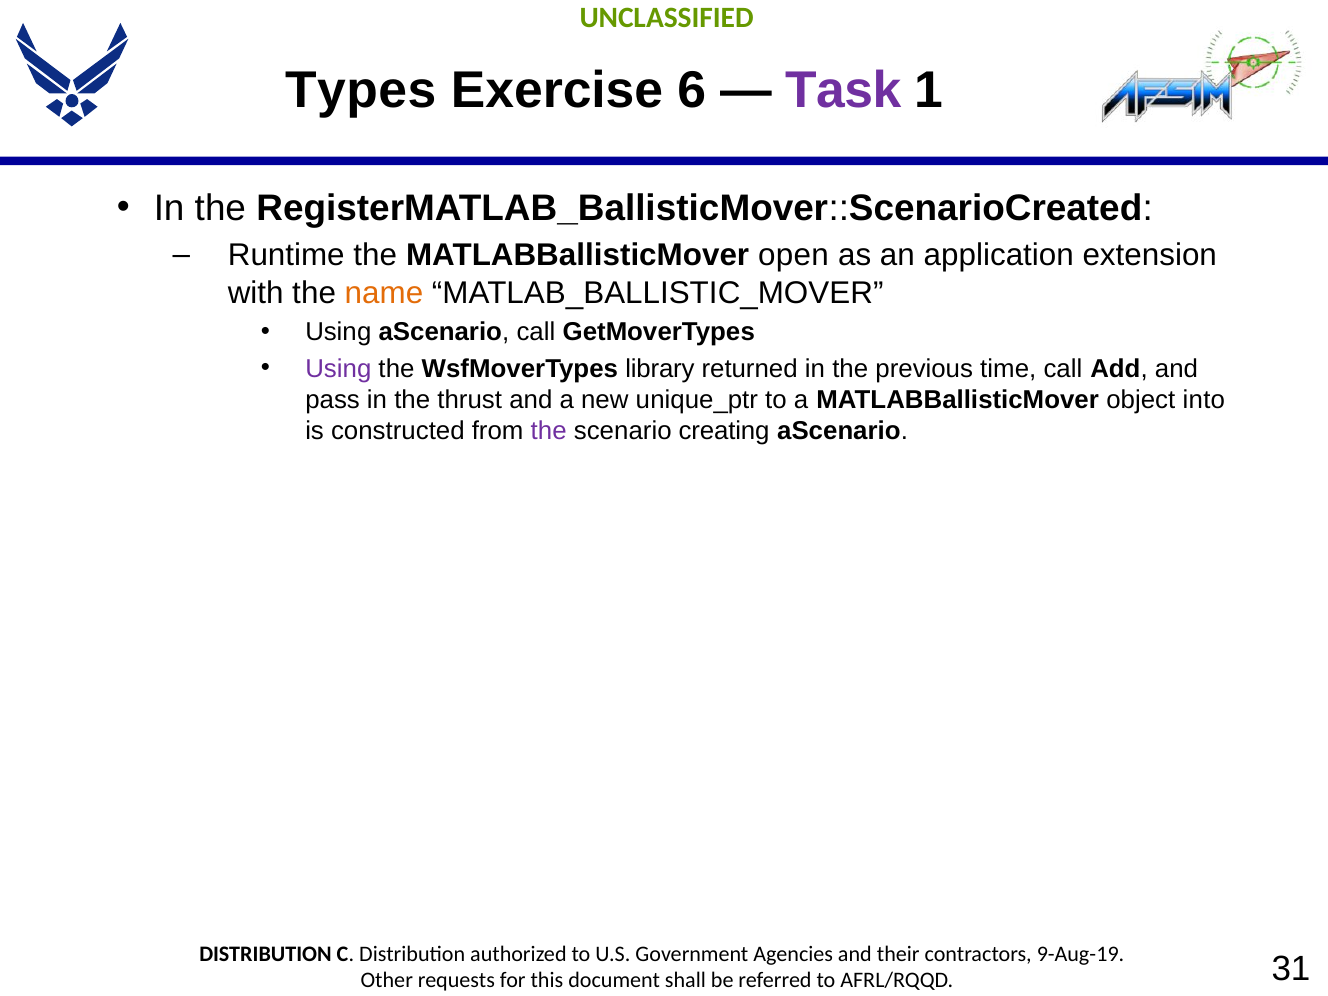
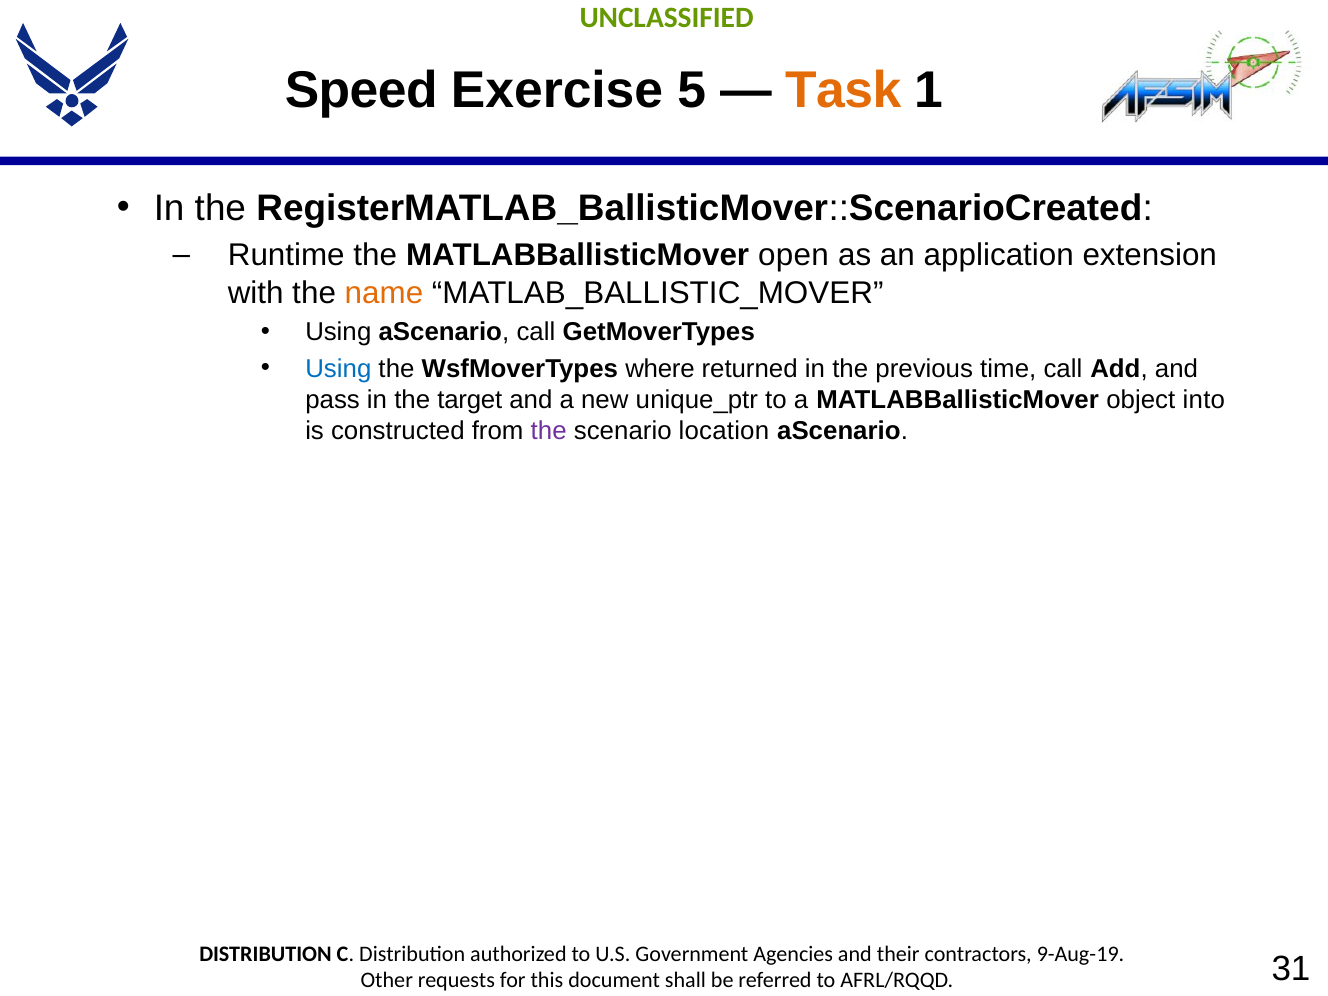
Types: Types -> Speed (361, 91)
6: 6 -> 5 (692, 91)
Task colour: purple -> orange (843, 91)
Using colour: purple -> blue (338, 369)
library: library -> where (660, 369)
thrust: thrust -> target (470, 400)
creating: creating -> location (724, 431)
